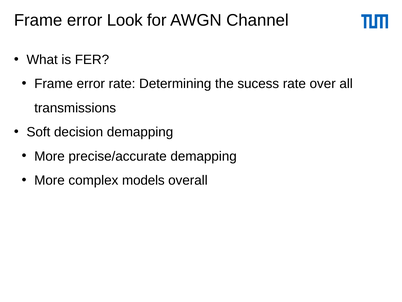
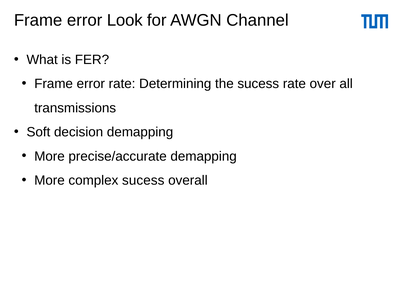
complex models: models -> sucess (143, 180)
